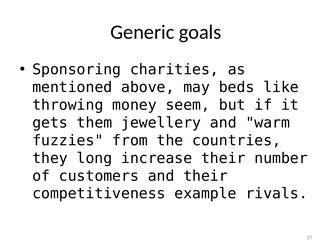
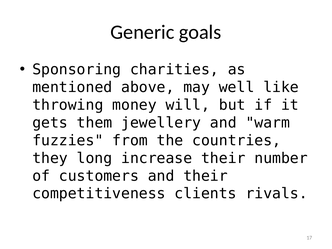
beds: beds -> well (237, 87)
seem: seem -> will (188, 105)
example: example -> clients (206, 194)
